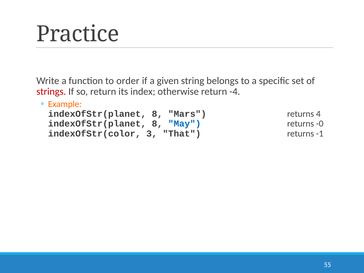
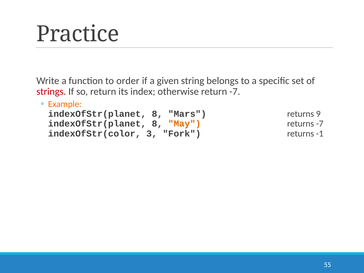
return -4: -4 -> -7 (235, 92)
4: 4 -> 9 (318, 114)
May colour: blue -> orange (185, 124)
returns -0: -0 -> -7 (320, 124)
That: That -> Fork (182, 134)
